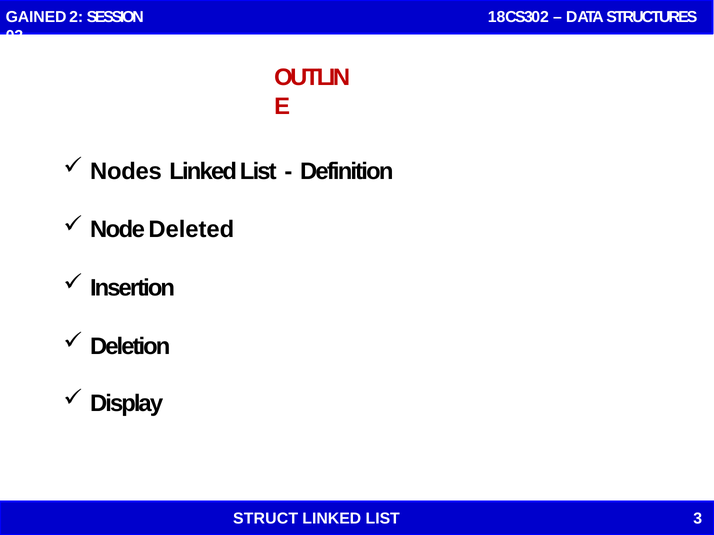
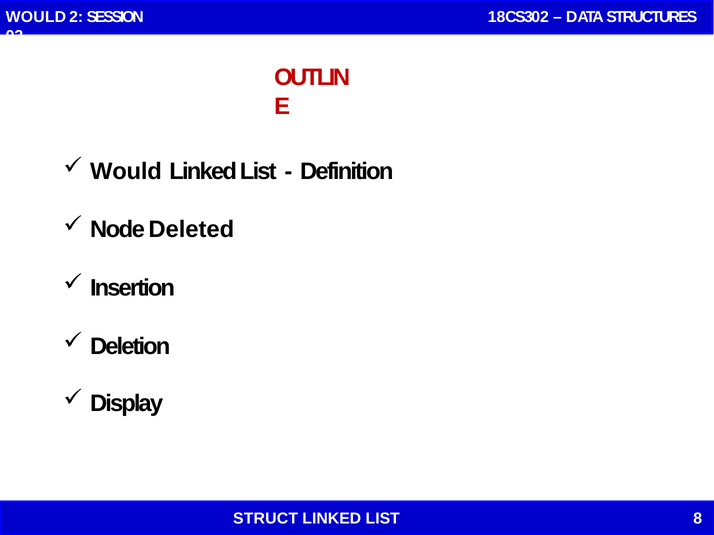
GAINED: GAINED -> WOULD (36, 17)
Nodes: Nodes -> Would (126, 171)
3: 3 -> 8 (698, 519)
